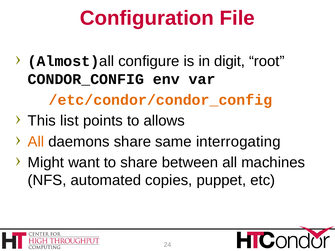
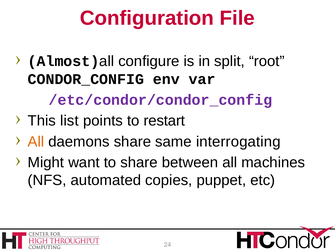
digit: digit -> split (230, 61)
/etc/condor/condor_config colour: orange -> purple (160, 100)
allows: allows -> restart (164, 121)
